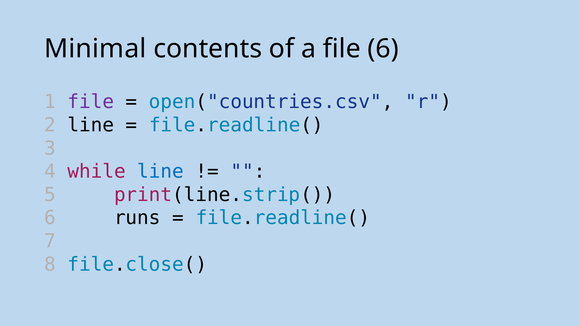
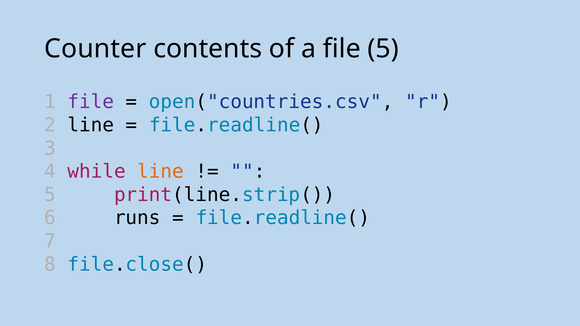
Minimal: Minimal -> Counter (95, 49)
file 6: 6 -> 5 (383, 49)
line colour: blue -> orange (161, 172)
